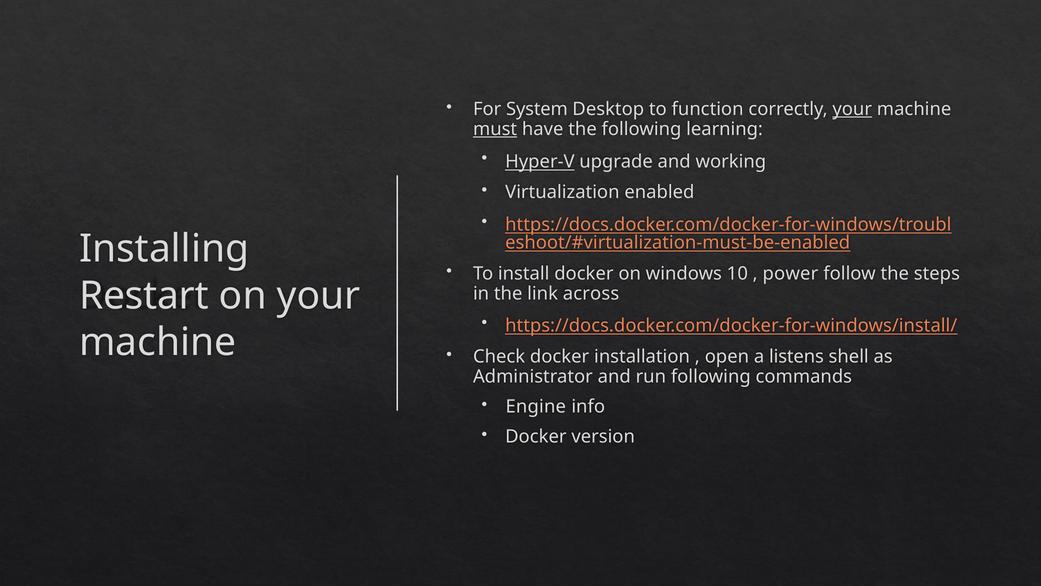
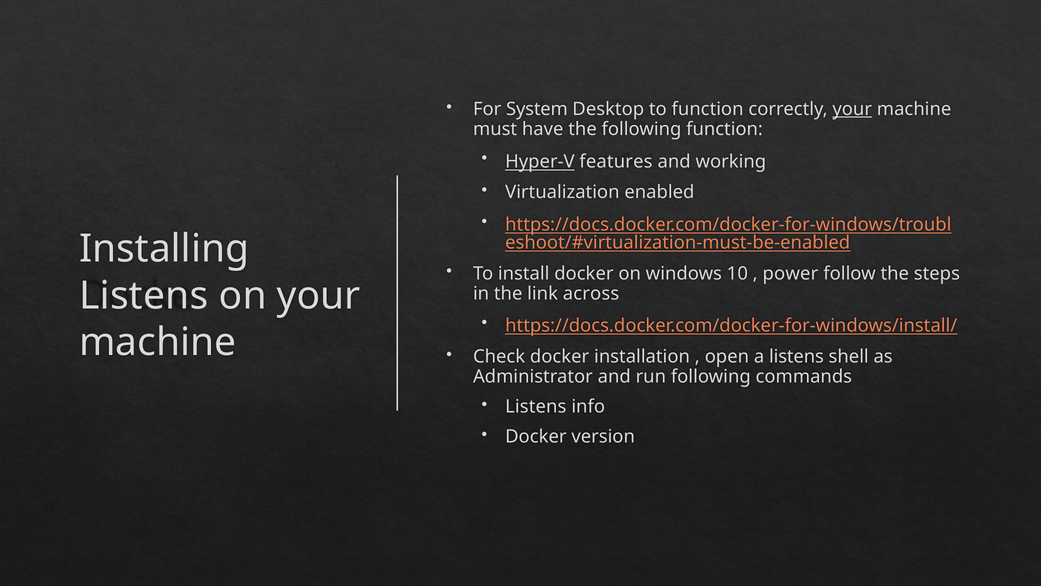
must underline: present -> none (495, 129)
following learning: learning -> function (725, 129)
upgrade: upgrade -> features (616, 161)
Restart: Restart -> Listens (144, 295)
Engine: Engine -> Listens (536, 406)
